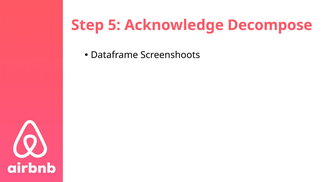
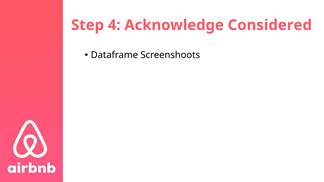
5: 5 -> 4 (114, 25)
Decompose: Decompose -> Considered (270, 25)
